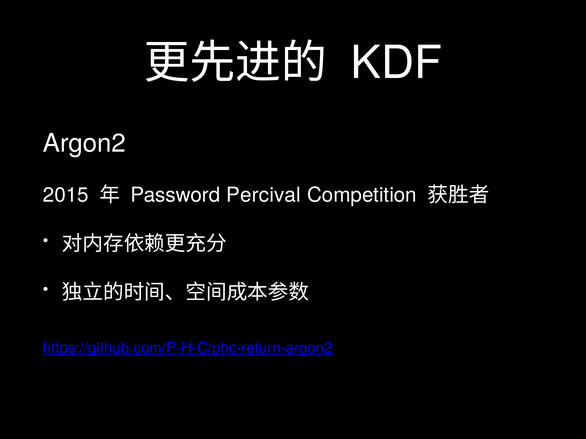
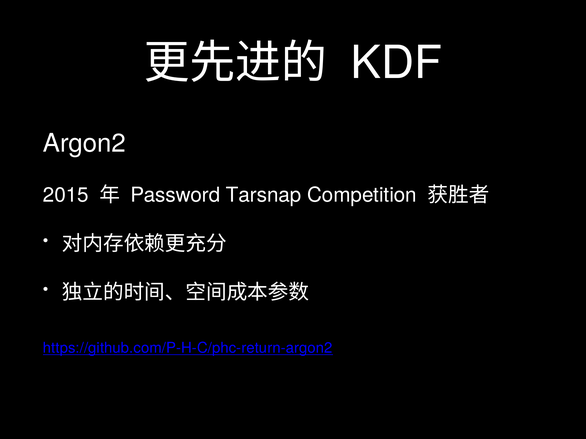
Percival: Percival -> Tarsnap (264, 195)
